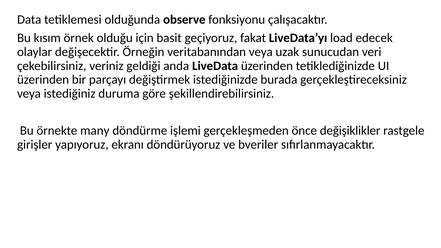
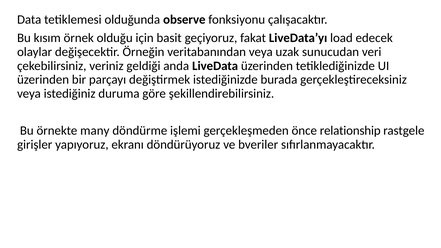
değişiklikler: değişiklikler -> relationship (350, 131)
